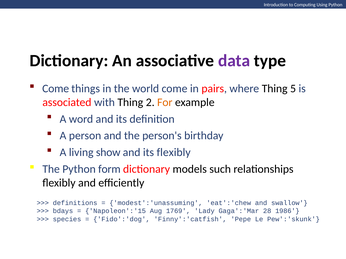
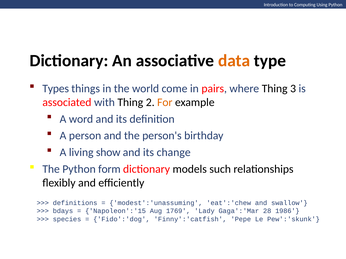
data colour: purple -> orange (234, 61)
Come: Come -> Types (56, 89)
5: 5 -> 3 (293, 89)
its flexibly: flexibly -> change (174, 153)
